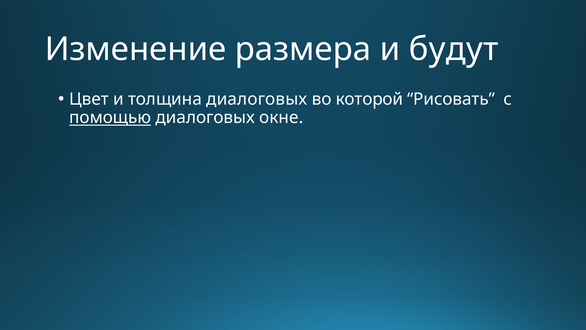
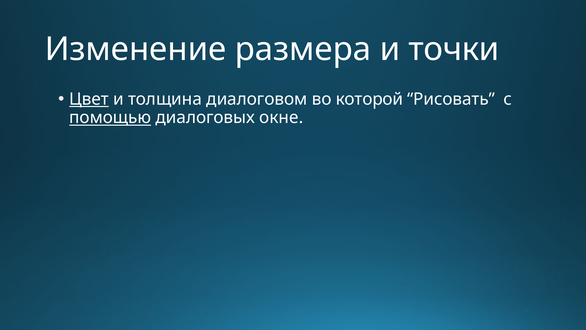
будут: будут -> точки (454, 49)
Цвет underline: none -> present (89, 99)
толщина диалоговых: диалоговых -> диалоговом (257, 99)
